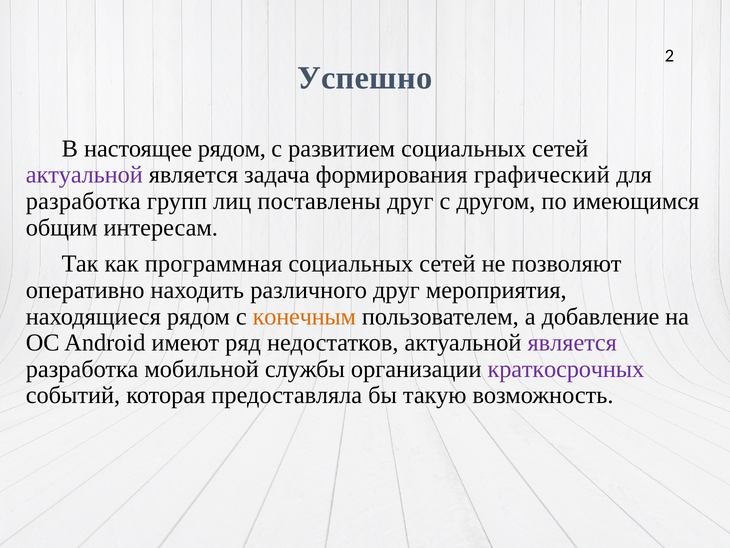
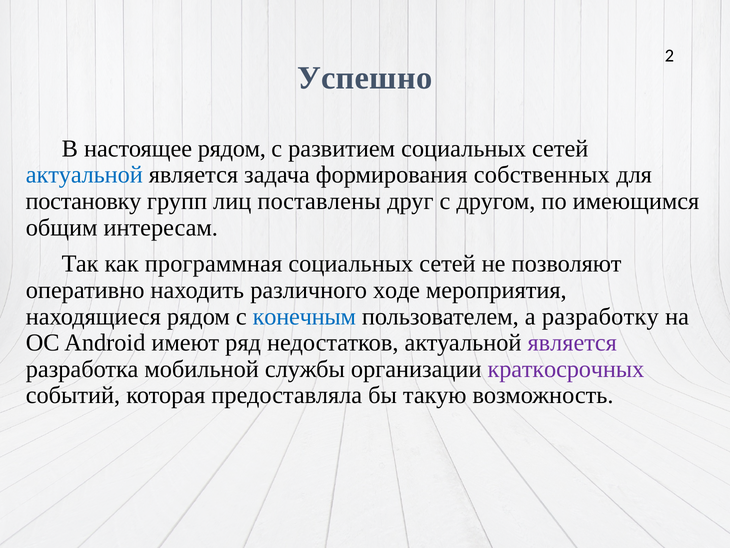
актуальной colour: purple -> blue (84, 175)
графический: графический -> собственных (542, 175)
разработка: разработка -> постановку (83, 201)
различного друг: друг -> ходе (397, 290)
конечным colour: orange -> blue (304, 316)
добавление: добавление -> разработку (600, 316)
